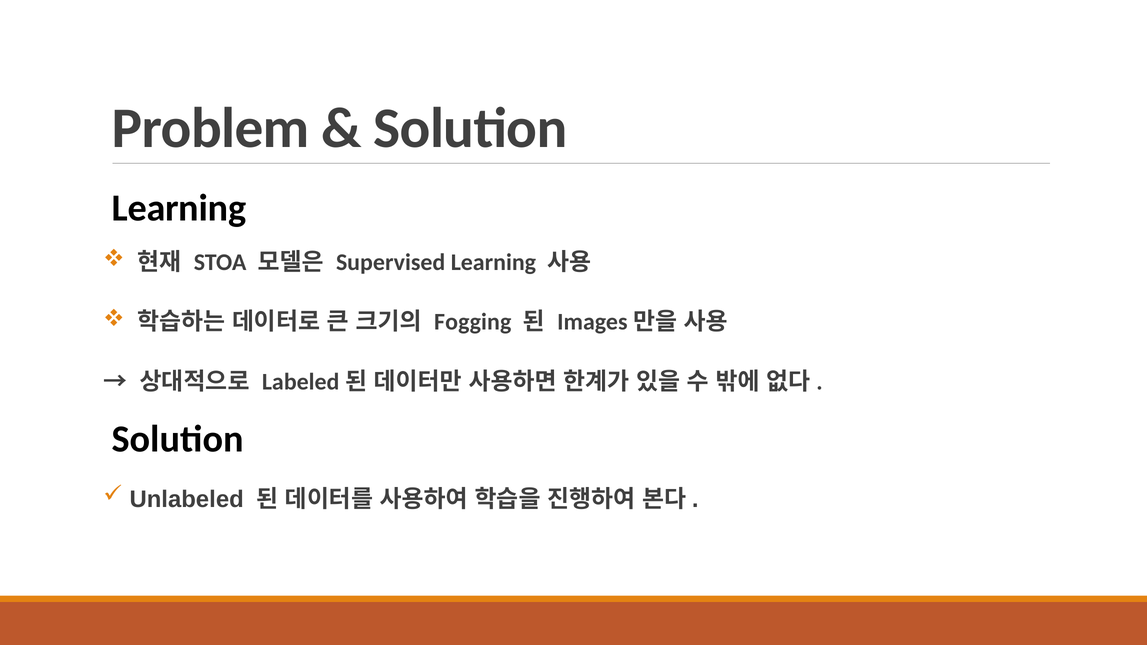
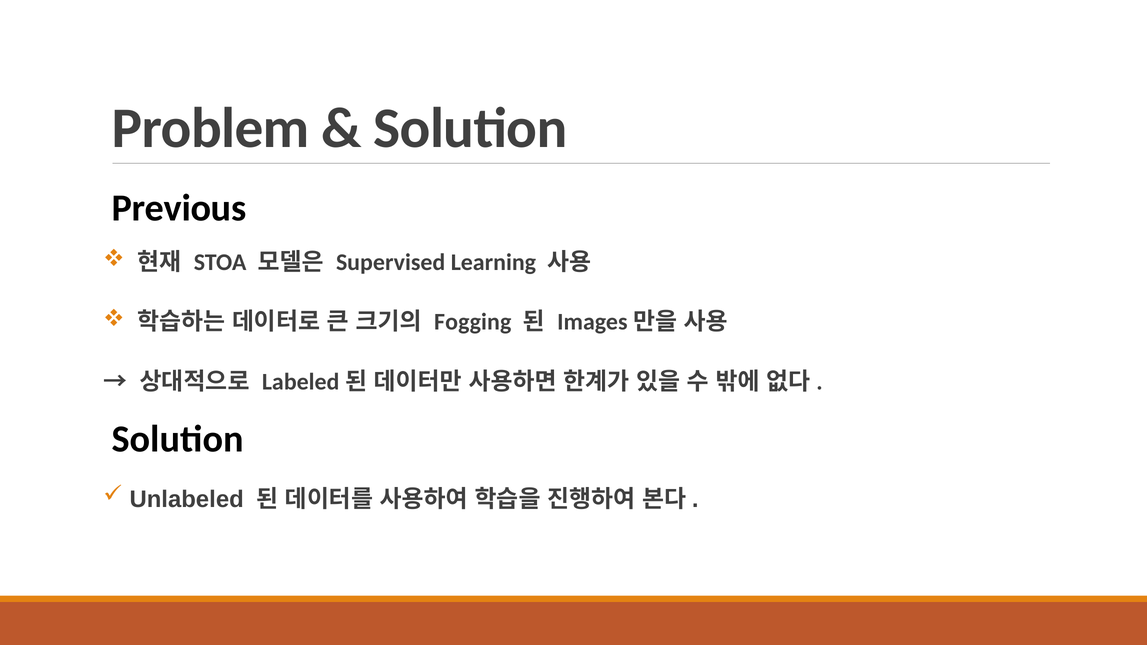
Learning: Learning -> Previous (179, 208)
